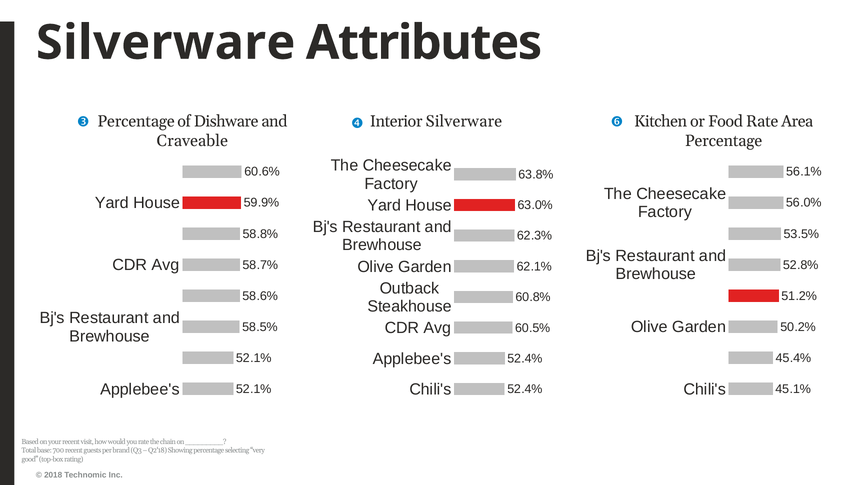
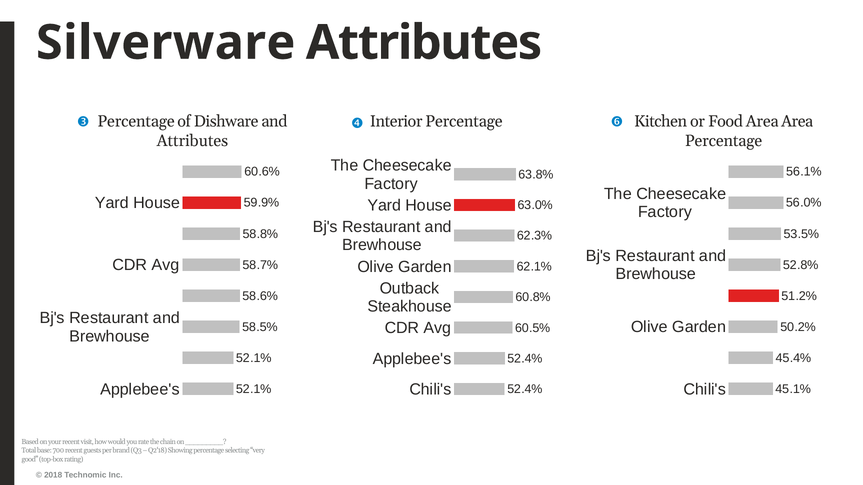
Interior Silverware: Silverware -> Percentage (464, 122)
Food Rate: Rate -> Area (762, 122)
Craveable: Craveable -> Attributes (192, 141)
